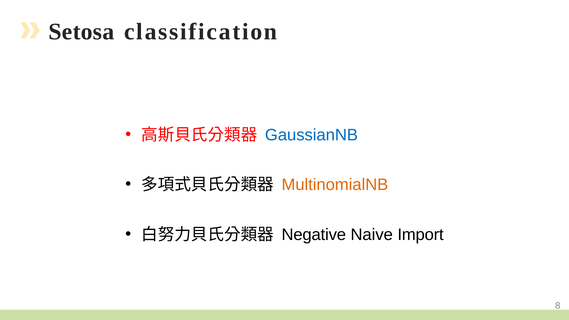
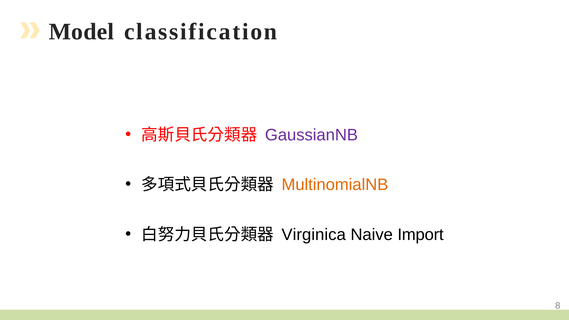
Setosa: Setosa -> Model (81, 32)
GaussianNB colour: blue -> purple (311, 135)
Negative: Negative -> Virginica (314, 235)
